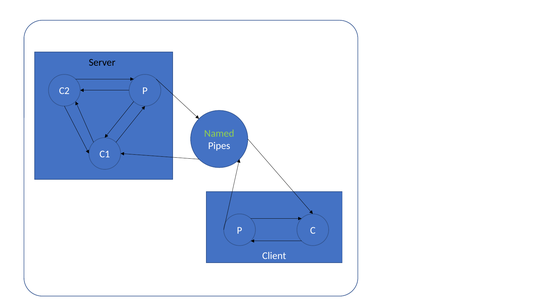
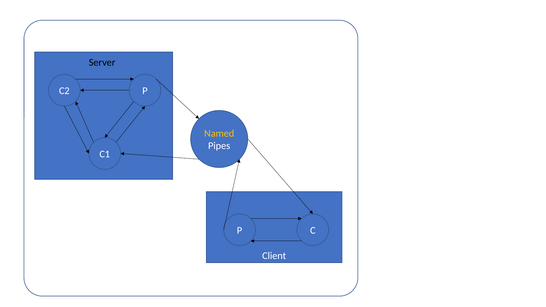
Named colour: light green -> yellow (219, 134)
